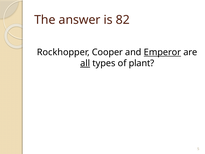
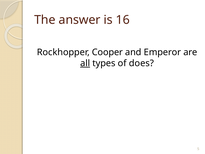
82: 82 -> 16 (123, 20)
Emperor underline: present -> none (162, 52)
plant: plant -> does (141, 63)
